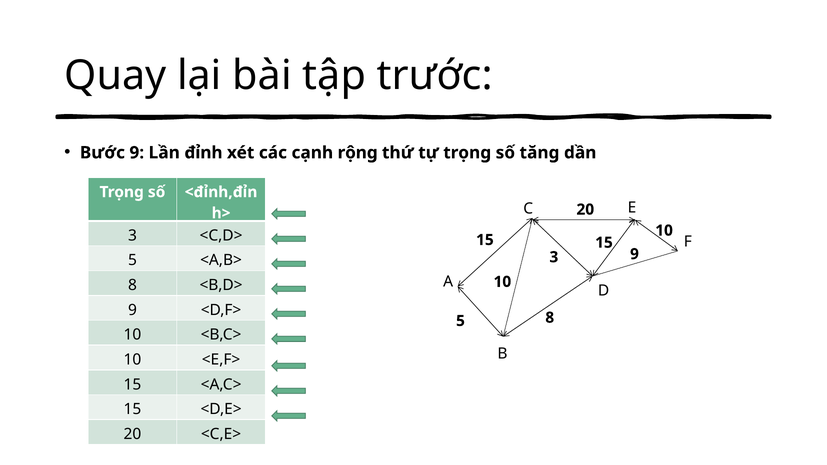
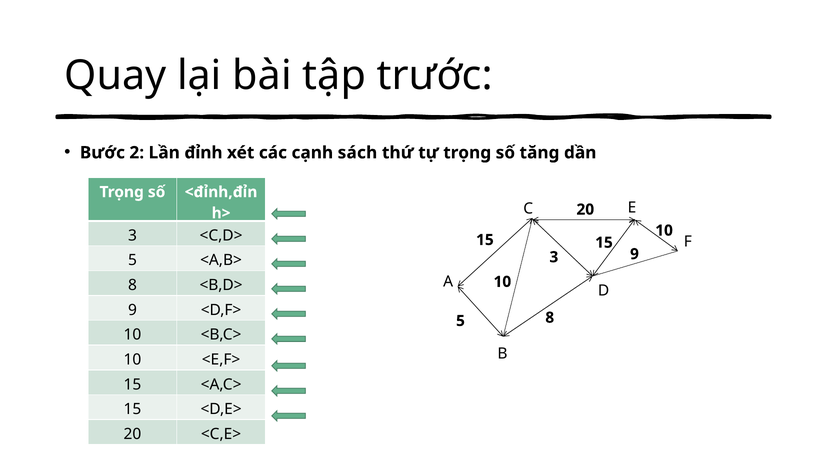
Bước 9: 9 -> 2 (137, 153)
rộng: rộng -> sách (357, 153)
